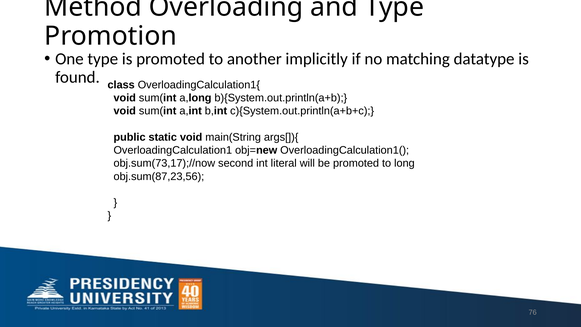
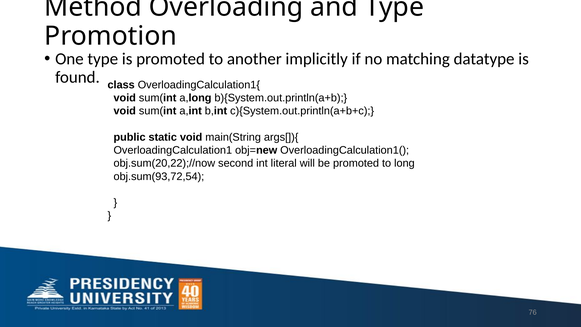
obj.sum(73,17);//now: obj.sum(73,17);//now -> obj.sum(20,22);//now (164, 163)
obj.sum(87,23,56: obj.sum(87,23,56 -> obj.sum(93,72,54 (159, 176)
